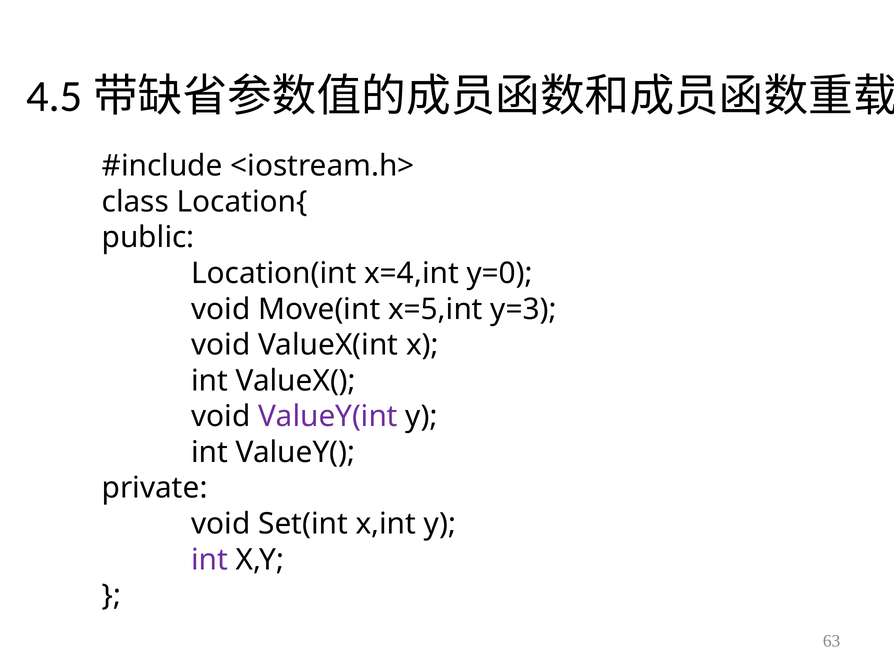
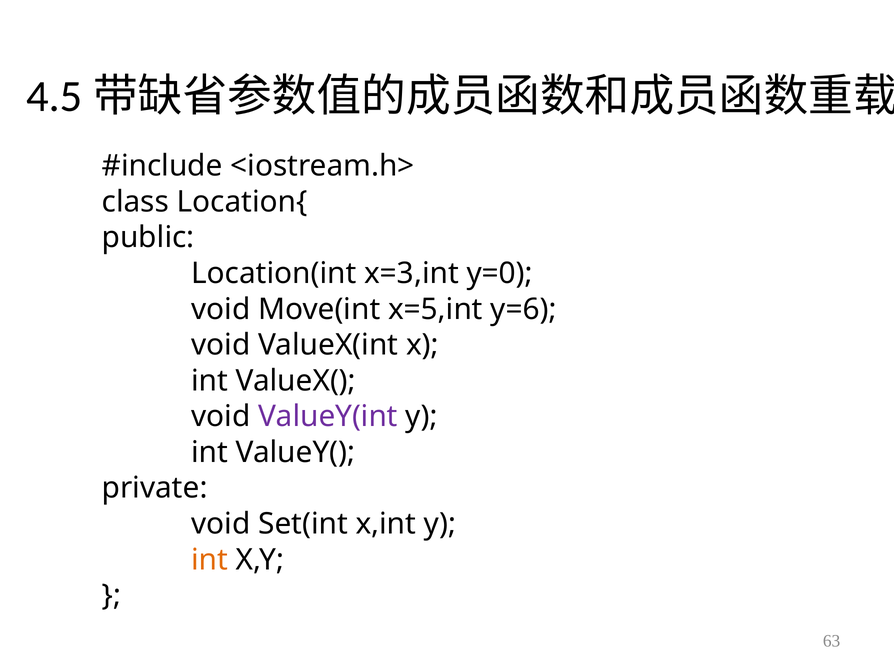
x=4,int: x=4,int -> x=3,int (412, 273)
y=3: y=3 -> y=6 (523, 309)
int colour: purple -> orange (210, 559)
